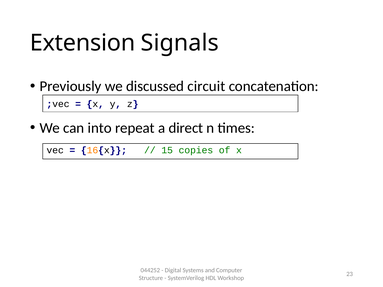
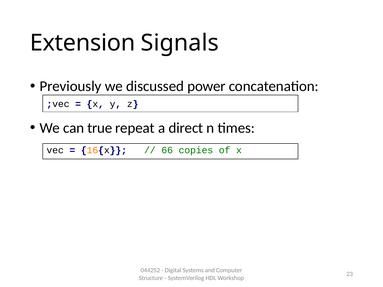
circuit: circuit -> power (206, 86)
into: into -> true (100, 128)
15: 15 -> 66 (167, 150)
